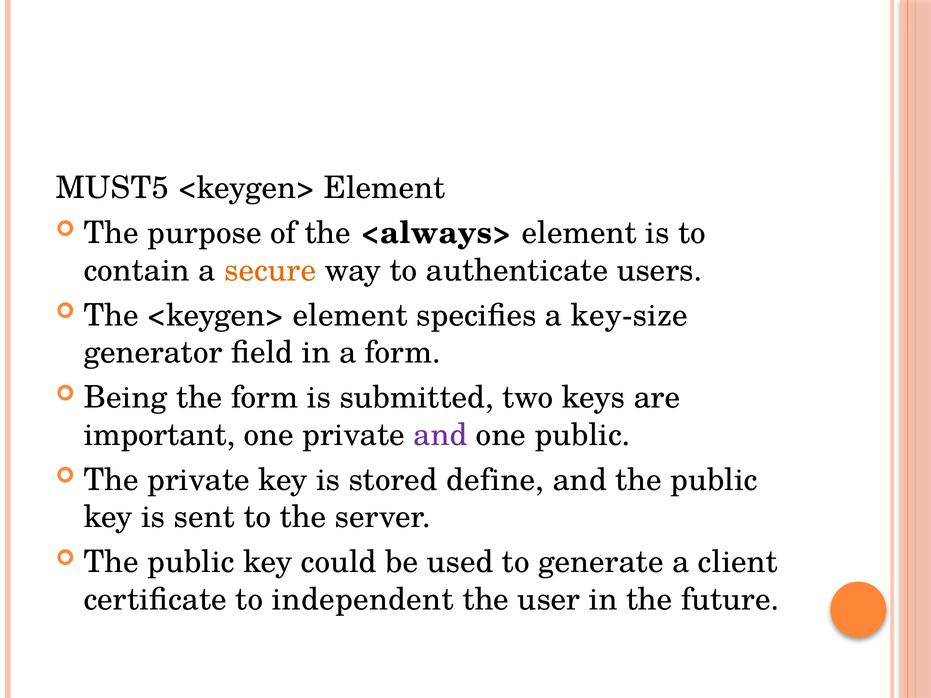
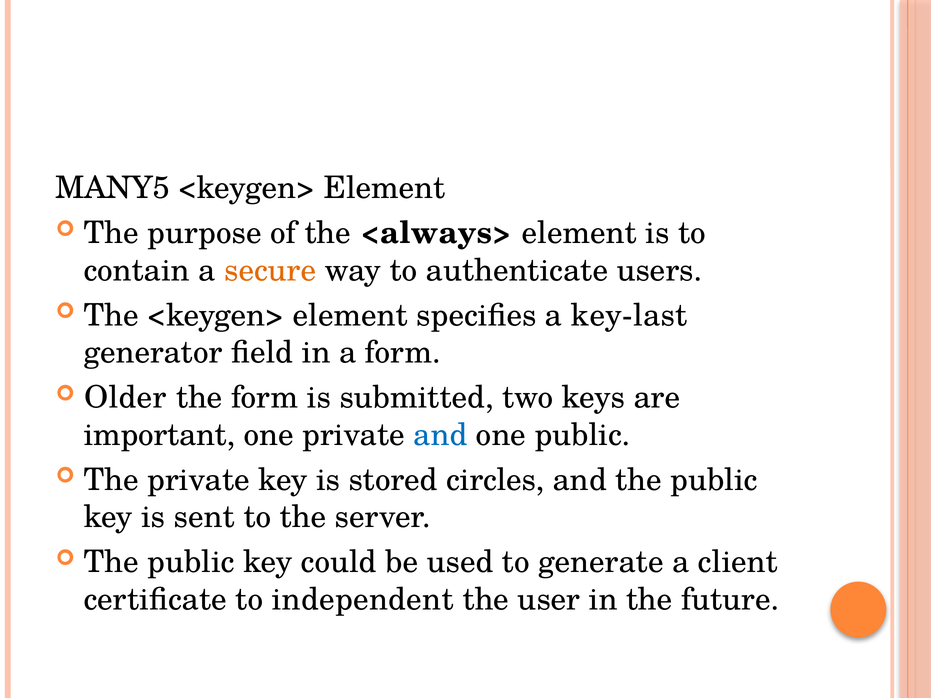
MUST5: MUST5 -> MANY5 (113, 188)
key-size: key-size -> key-last (629, 316)
Being: Being -> Older (125, 398)
and colour: purple -> blue (440, 435)
define: define -> circles (495, 480)
